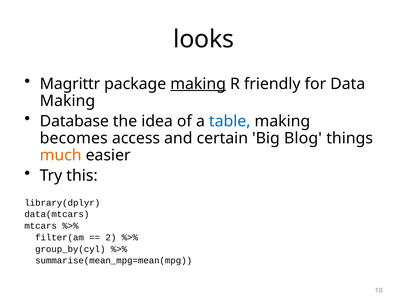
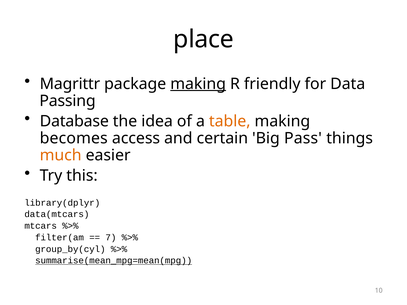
looks: looks -> place (204, 39)
Making: Making -> Passing (68, 101)
table colour: blue -> orange (230, 121)
Blog: Blog -> Pass (303, 138)
2: 2 -> 7 (111, 238)
summarise(mean_mpg=mean(mpg underline: none -> present (114, 261)
